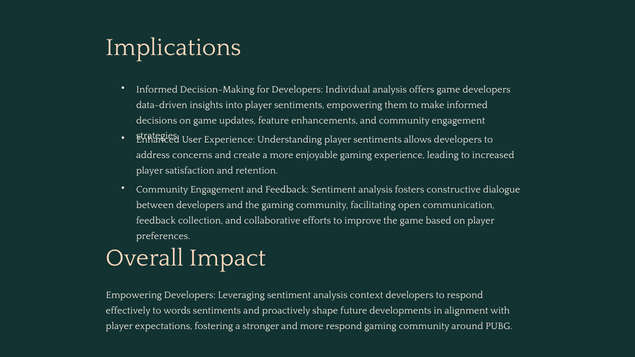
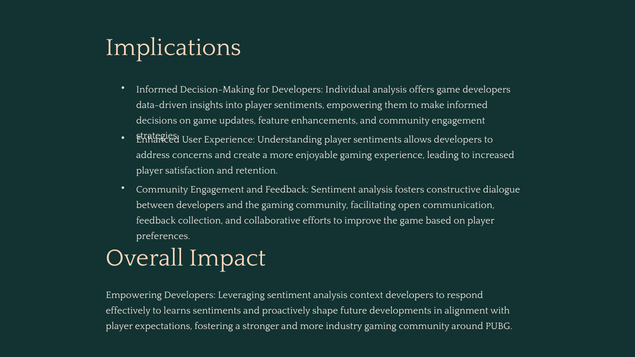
words: words -> learns (177, 311)
more respond: respond -> industry (344, 326)
